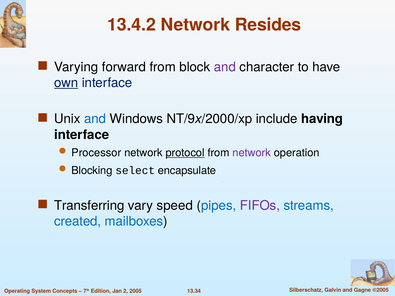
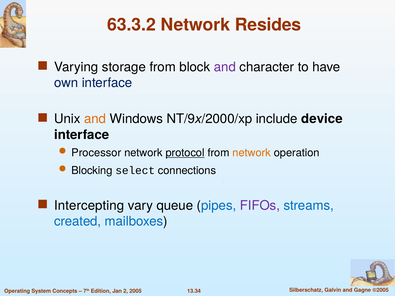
13.4.2: 13.4.2 -> 63.3.2 (131, 25)
forward: forward -> storage (124, 67)
own underline: present -> none (66, 83)
and colour: blue -> orange (95, 119)
having: having -> device (322, 119)
network colour: purple -> orange (252, 153)
encapsulate: encapsulate -> connections (187, 171)
Transferring: Transferring -> Intercepting (89, 206)
speed: speed -> queue (175, 206)
